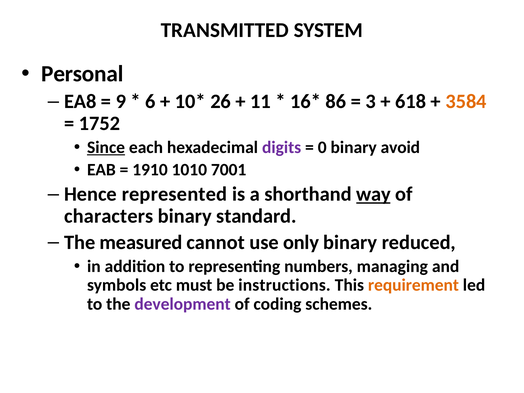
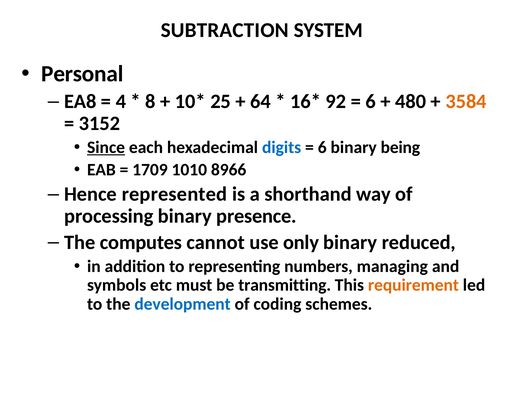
TRANSMITTED: TRANSMITTED -> SUBTRACTION (225, 30)
9: 9 -> 4 (121, 101)
6: 6 -> 8 (150, 101)
26: 26 -> 25 (221, 101)
11: 11 -> 64 (261, 101)
86: 86 -> 92 (336, 101)
3: 3 -> 6 (371, 101)
618: 618 -> 480 (411, 101)
1752: 1752 -> 3152 (99, 123)
digits colour: purple -> blue (282, 147)
0: 0 -> 6 (322, 147)
avoid: avoid -> being (400, 147)
1910: 1910 -> 1709 (150, 170)
7001: 7001 -> 8966 (229, 170)
way underline: present -> none (373, 194)
characters: characters -> processing (109, 216)
standard: standard -> presence (256, 216)
measured: measured -> computes (141, 242)
instructions: instructions -> transmitting (285, 285)
development colour: purple -> blue (183, 304)
